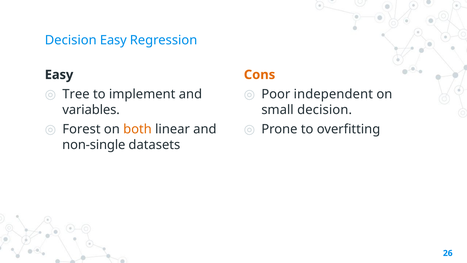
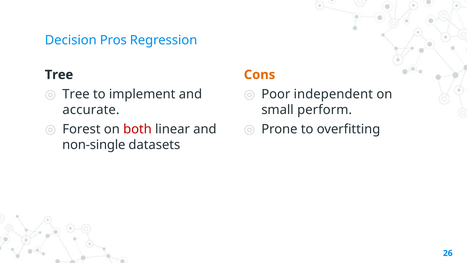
Decision Easy: Easy -> Pros (113, 40)
Easy: Easy -> Tree (59, 75)
variables: variables -> accurate (91, 110)
small decision: decision -> perform (325, 110)
both colour: orange -> red (137, 129)
